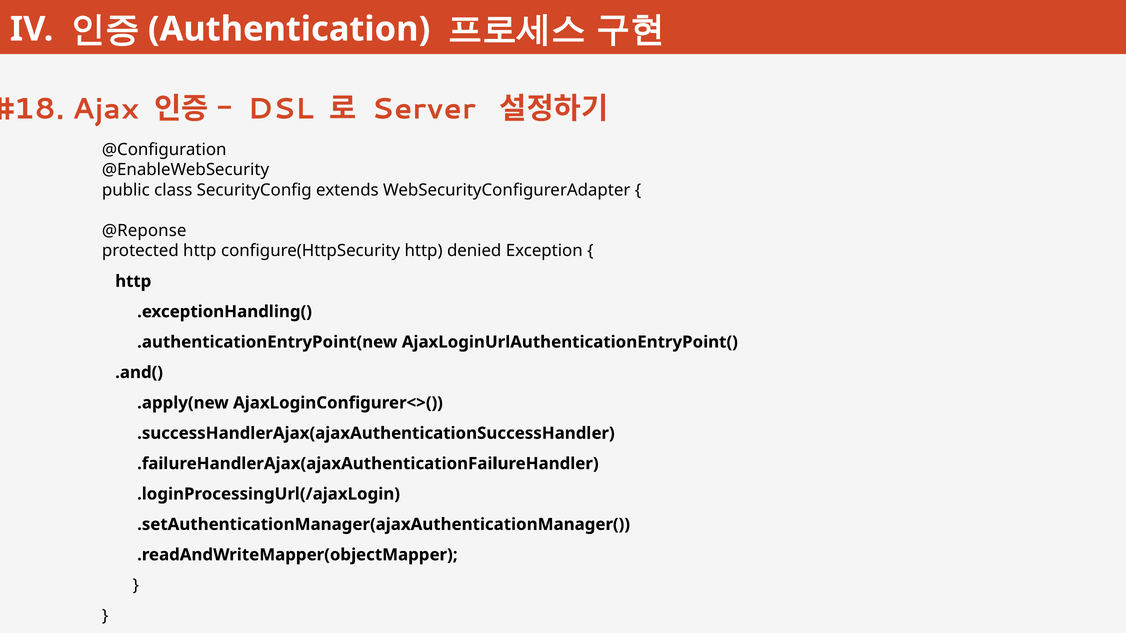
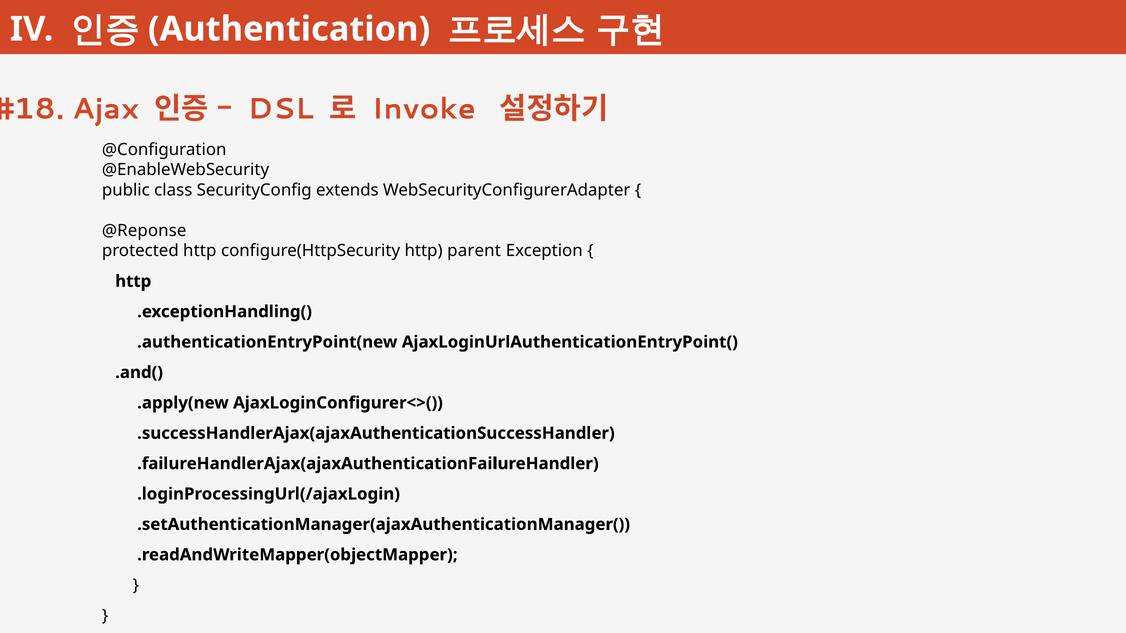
Server: Server -> Invoke (424, 109)
denied: denied -> parent (474, 251)
